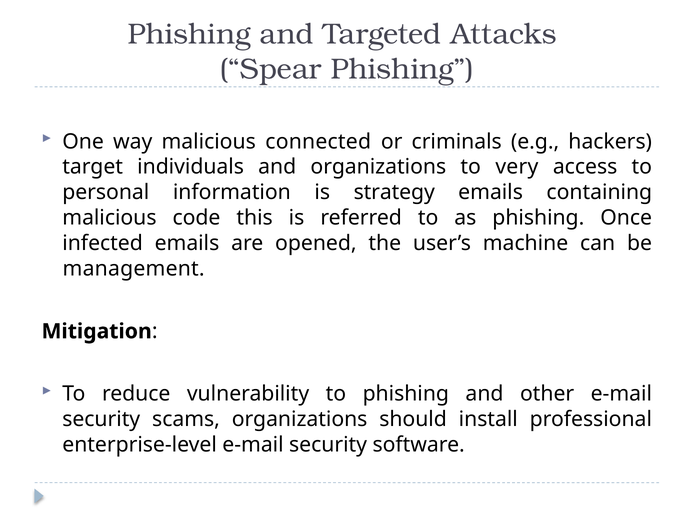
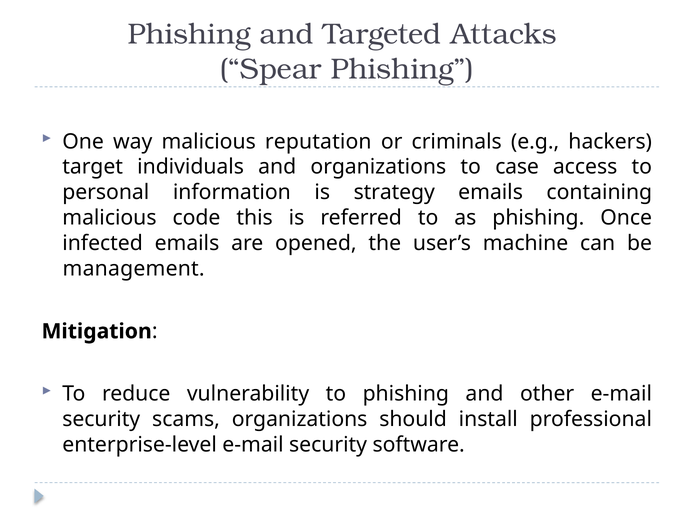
connected: connected -> reputation (318, 141)
very: very -> case (517, 167)
